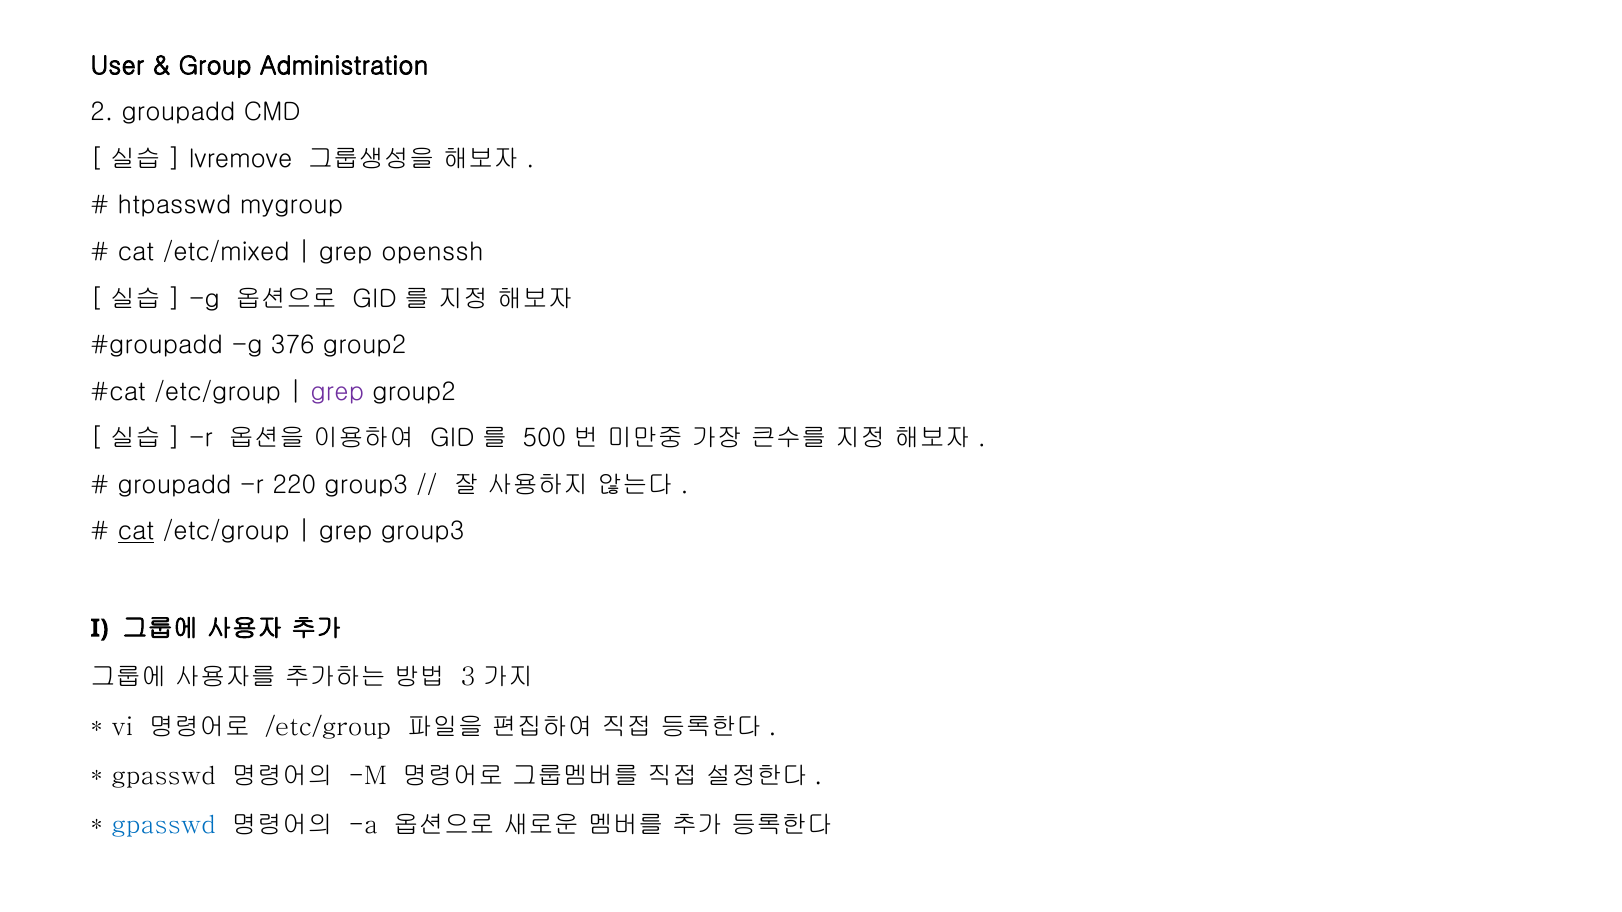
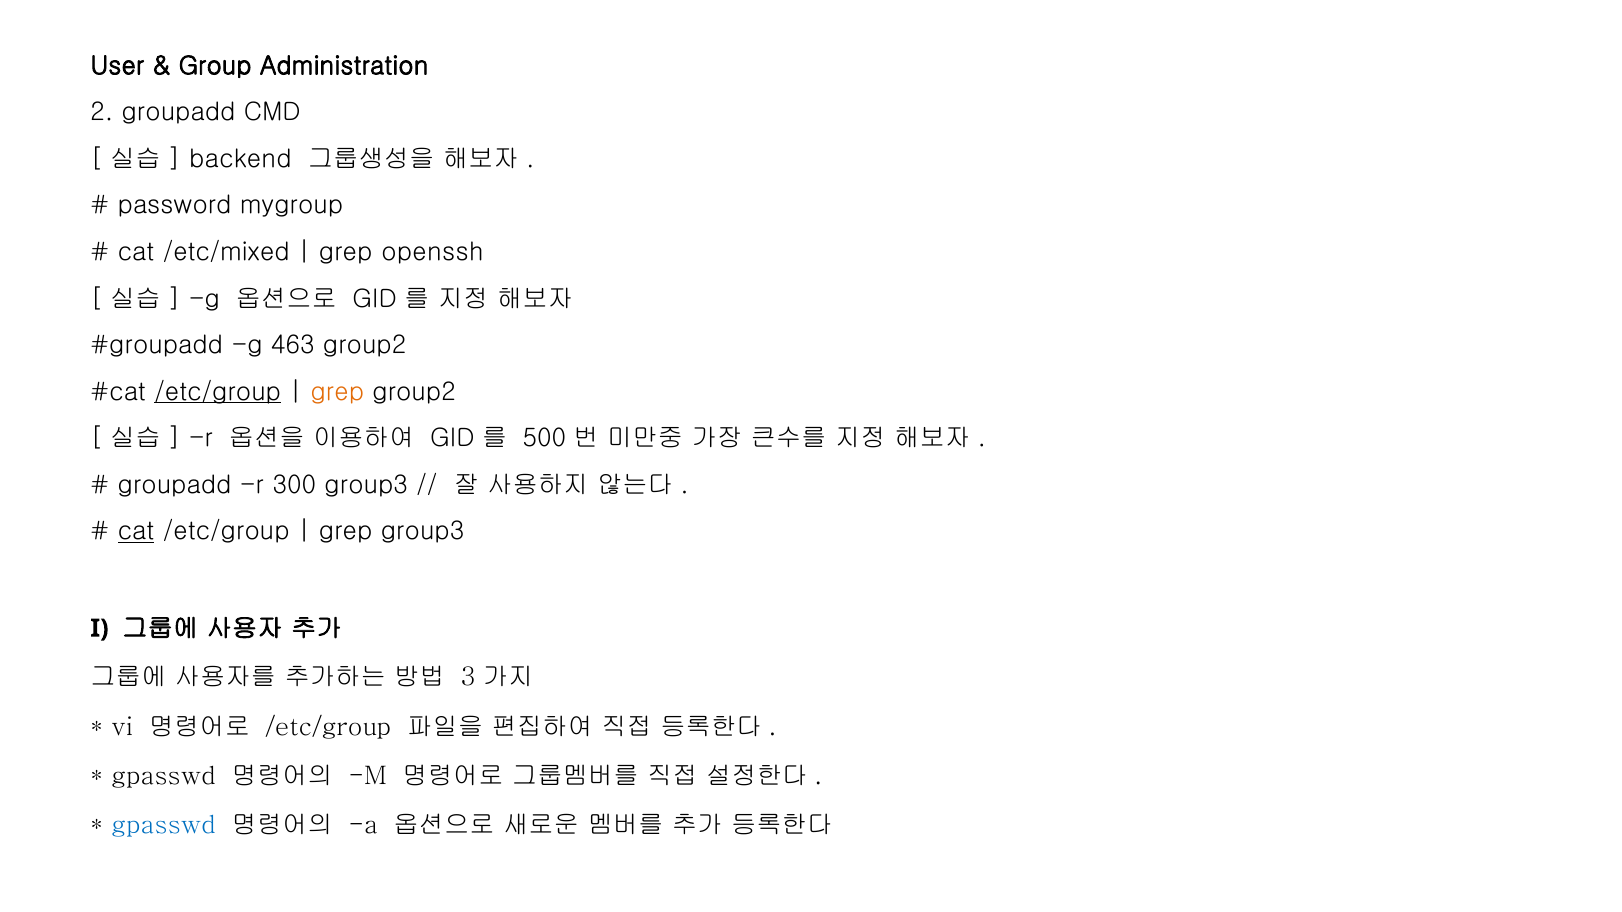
lvremove: lvremove -> backend (240, 159)
htpasswd: htpasswd -> password (175, 206)
376: 376 -> 463 (293, 345)
/etc/group underline: none -> present (218, 392)
grep colour: purple -> orange (337, 392)
220: 220 -> 300 (294, 485)
